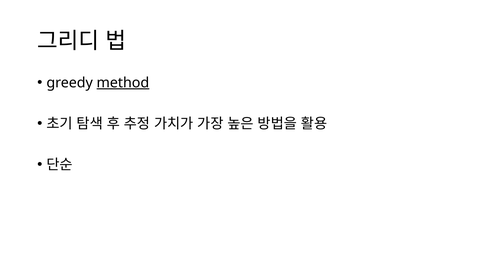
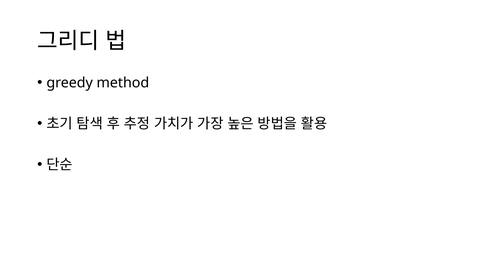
method underline: present -> none (123, 83)
